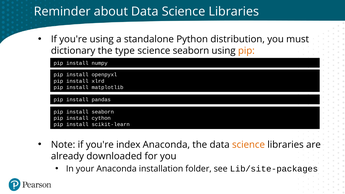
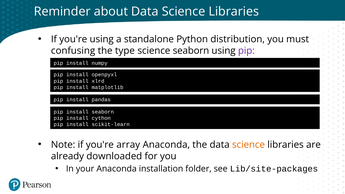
dictionary: dictionary -> confusing (73, 51)
pip colour: orange -> purple (246, 51)
index: index -> array (128, 145)
